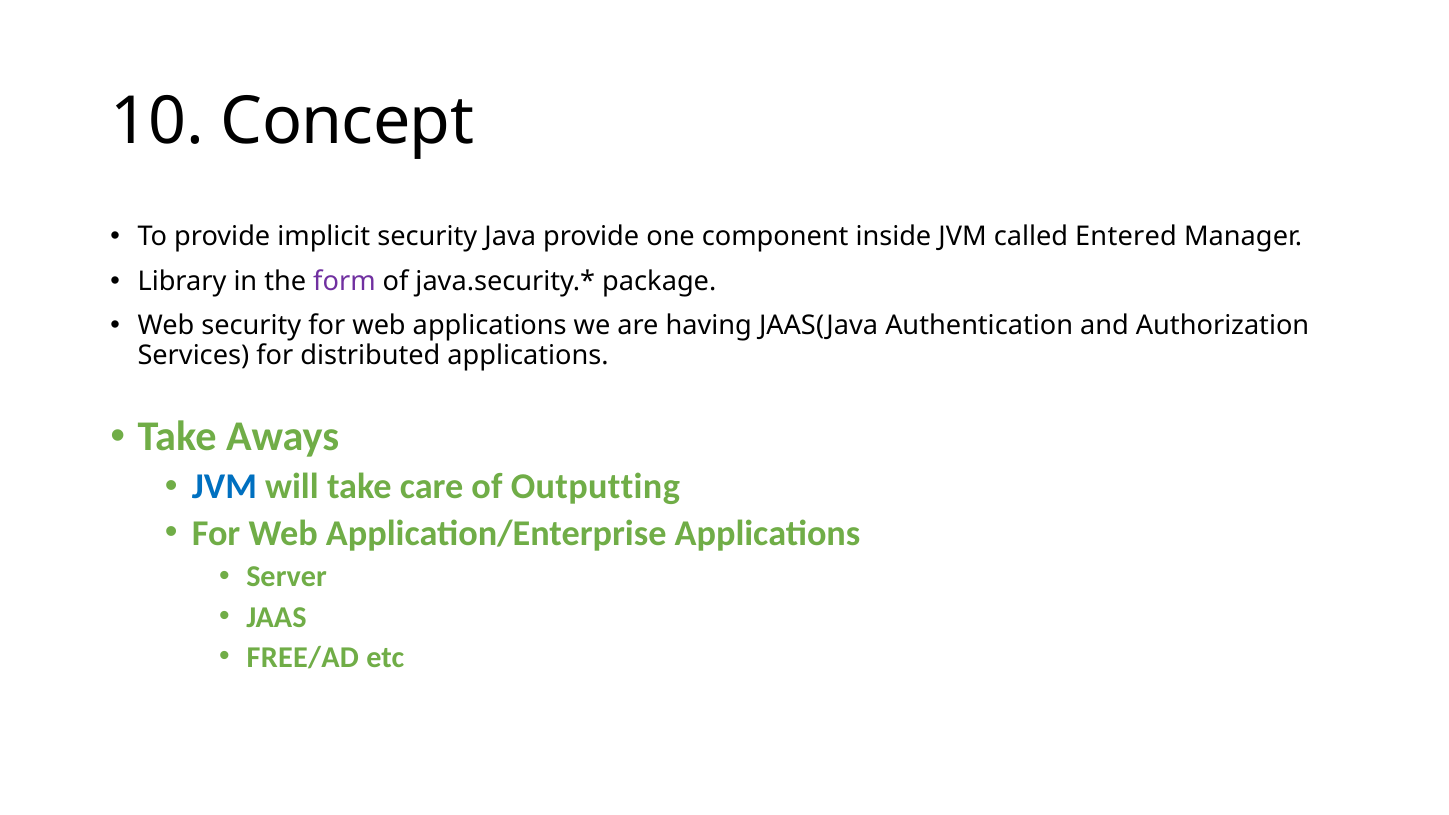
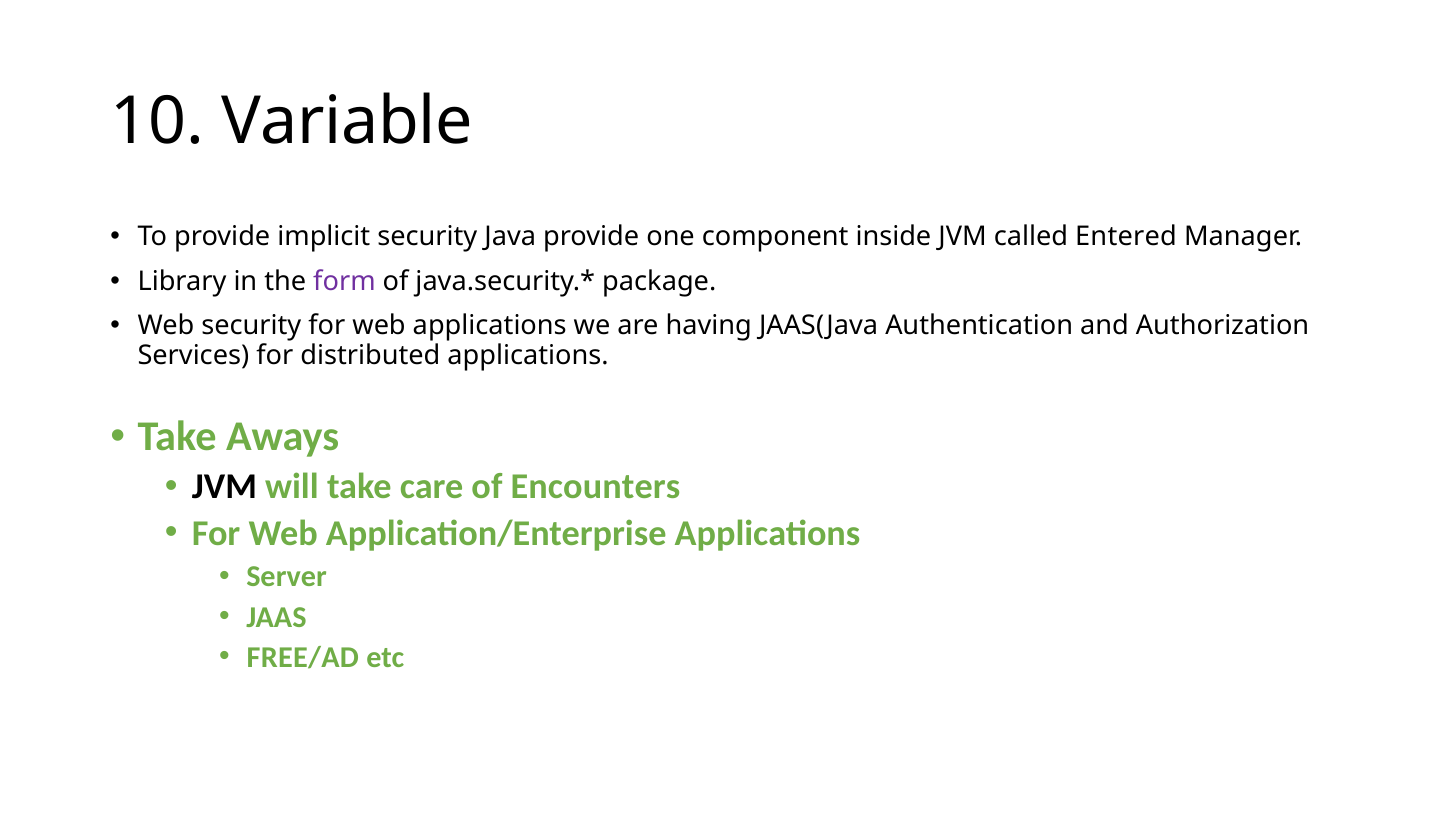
Concept: Concept -> Variable (347, 122)
JVM colour: blue -> black (225, 487)
Outputting: Outputting -> Encounters (595, 487)
